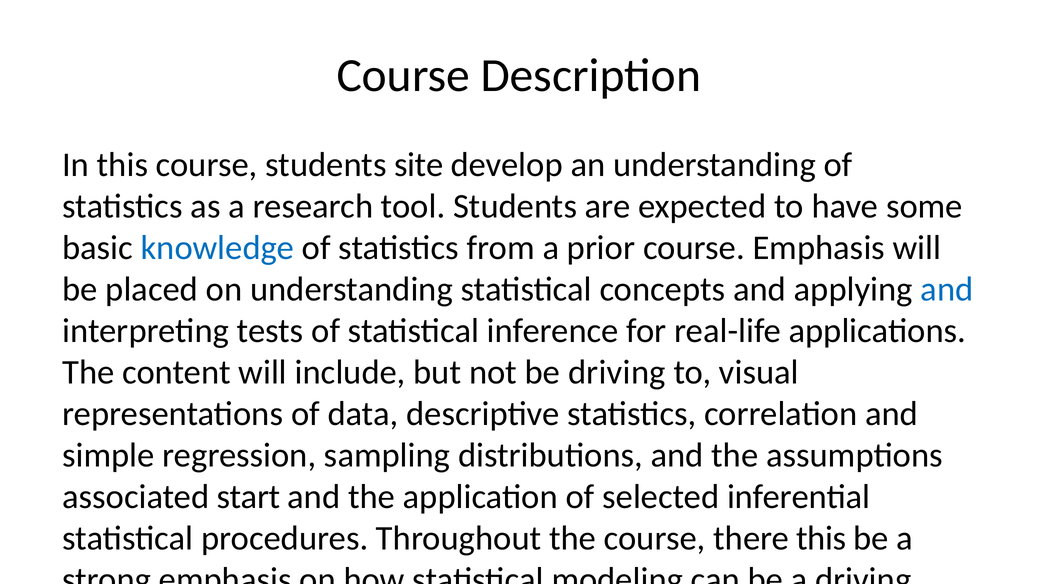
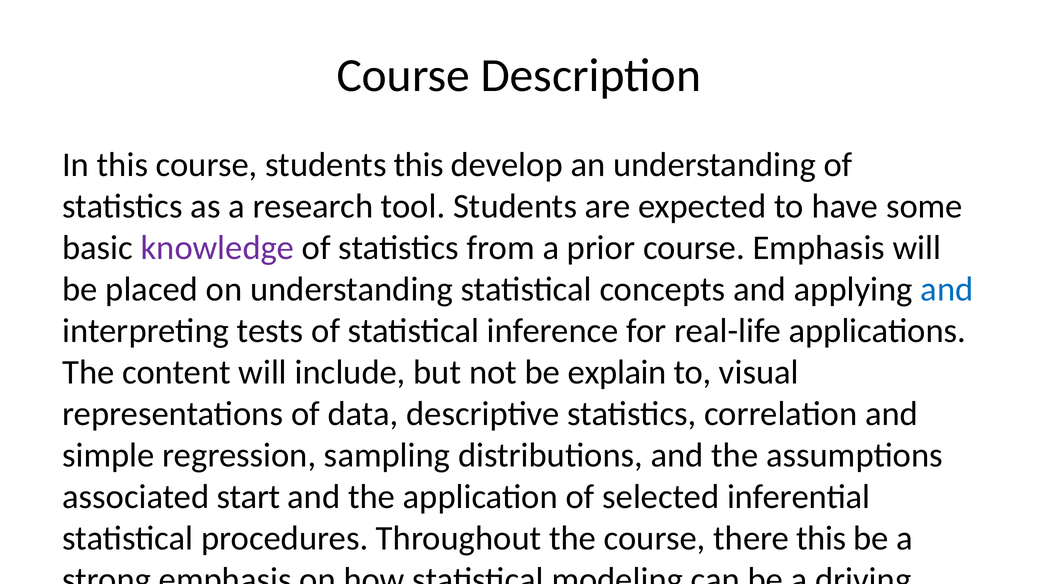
students site: site -> this (419, 165)
knowledge colour: blue -> purple (217, 248)
be driving: driving -> explain (617, 372)
